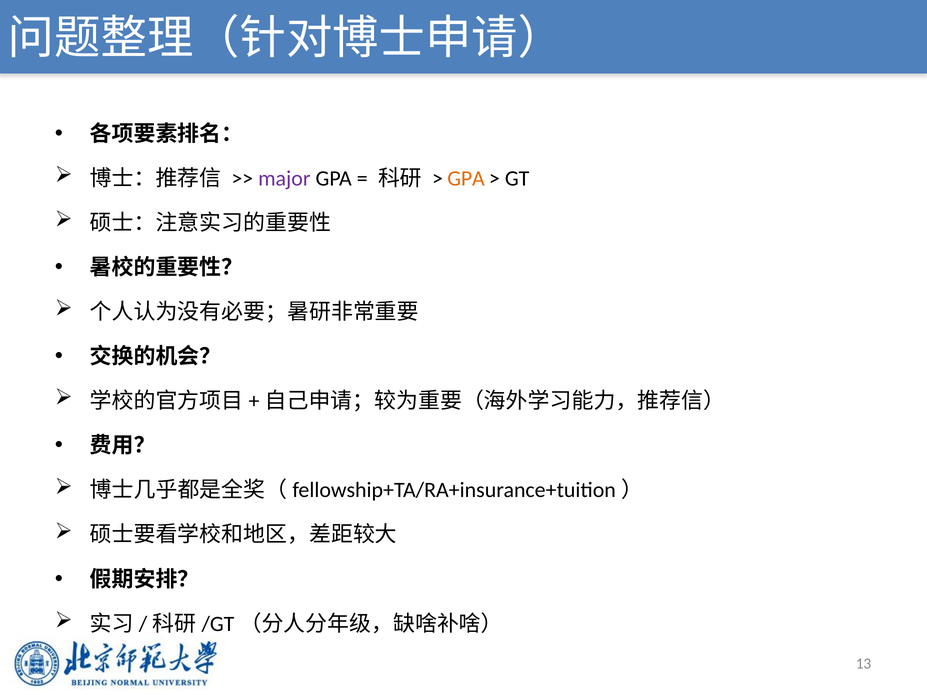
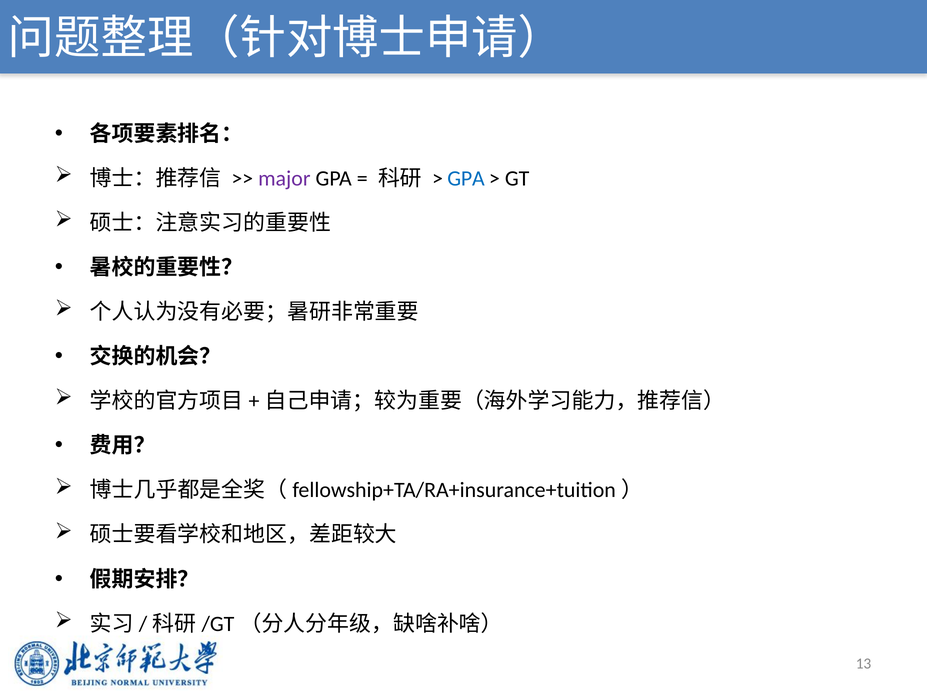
GPA colour: orange -> blue (466, 178)
